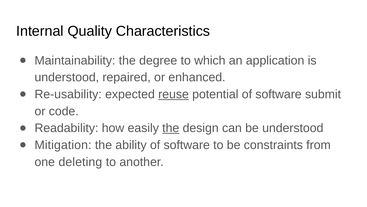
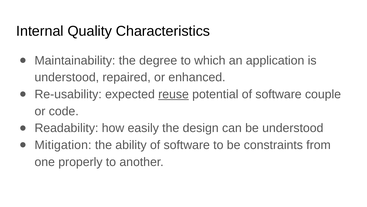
submit: submit -> couple (323, 94)
the underline: present -> none (171, 128)
deleting: deleting -> properly (80, 162)
